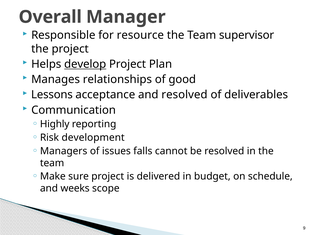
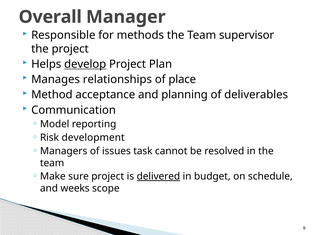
resource: resource -> methods (140, 35)
good: good -> place (182, 79)
Lessons: Lessons -> Method (52, 95)
and resolved: resolved -> planning (185, 95)
Highly: Highly -> Model (55, 124)
falls: falls -> task (143, 151)
delivered underline: none -> present (158, 176)
